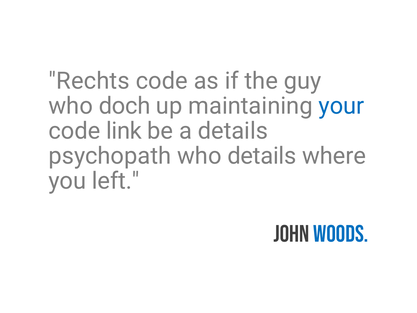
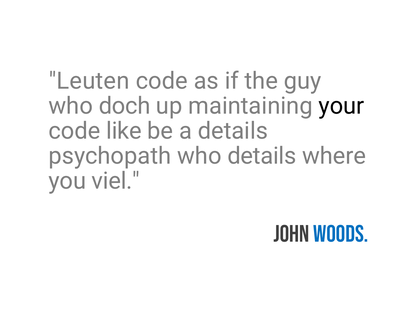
Rechts: Rechts -> Leuten (89, 81)
your colour: blue -> black (341, 106)
link: link -> like (124, 131)
left: left -> viel (116, 181)
